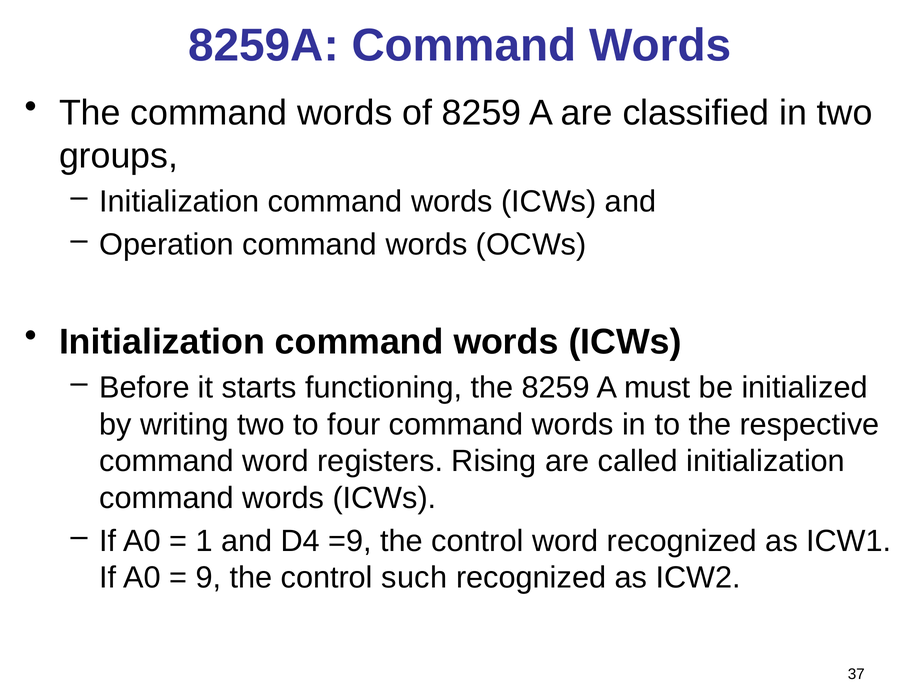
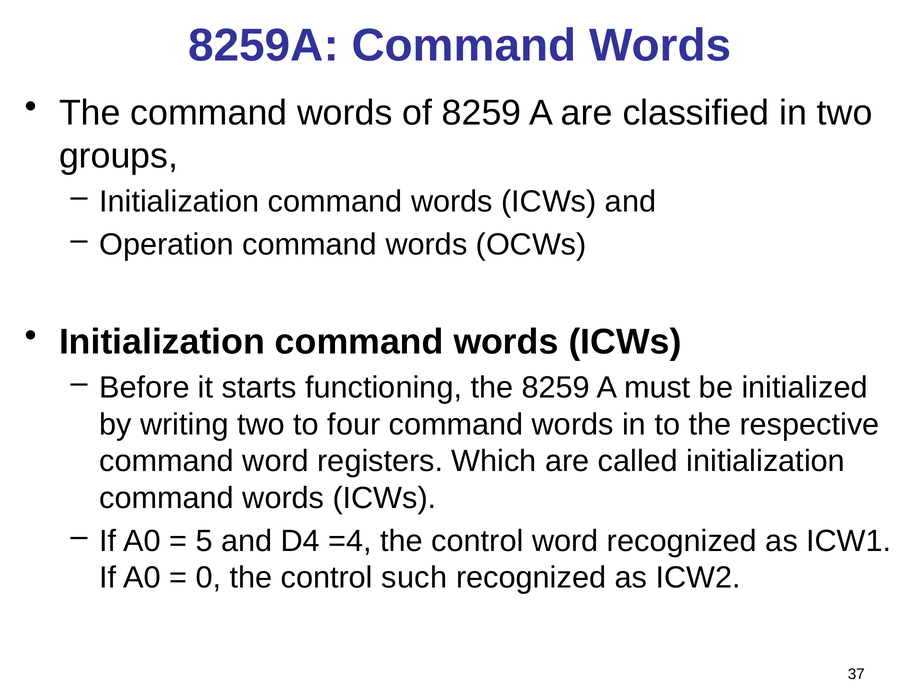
Rising: Rising -> Which (494, 461)
1: 1 -> 5 (204, 541)
=9: =9 -> =4 (350, 541)
9: 9 -> 0 (208, 578)
